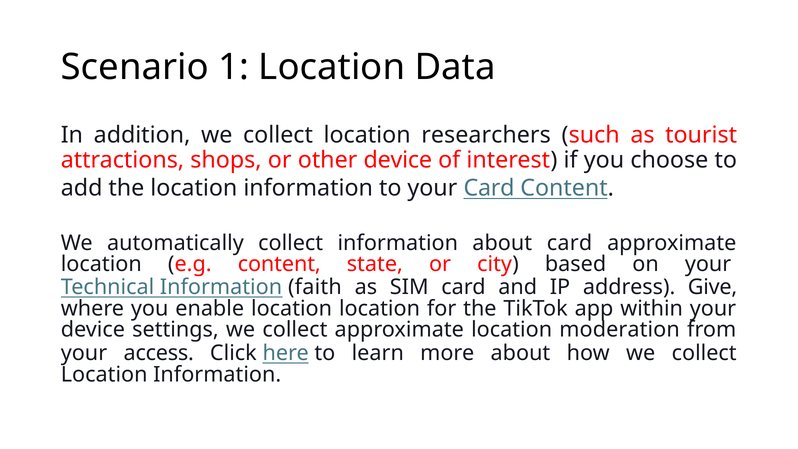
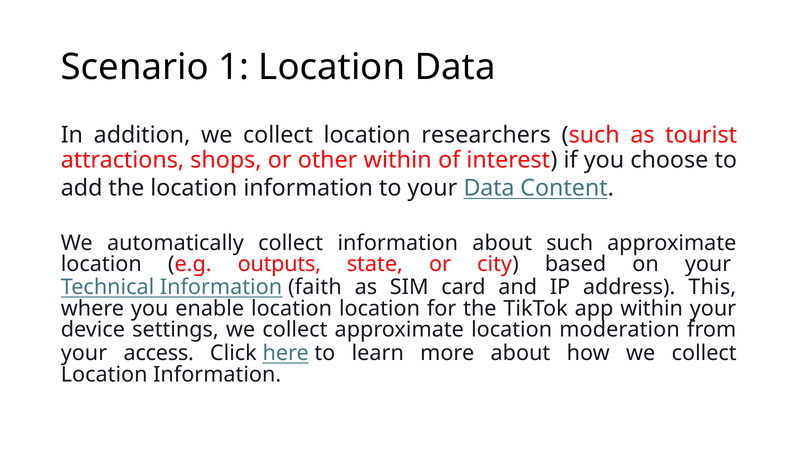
other device: device -> within (398, 160)
your Card: Card -> Data (489, 188)
about card: card -> such (570, 243)
e.g content: content -> outputs (279, 264)
Give: Give -> This (712, 287)
